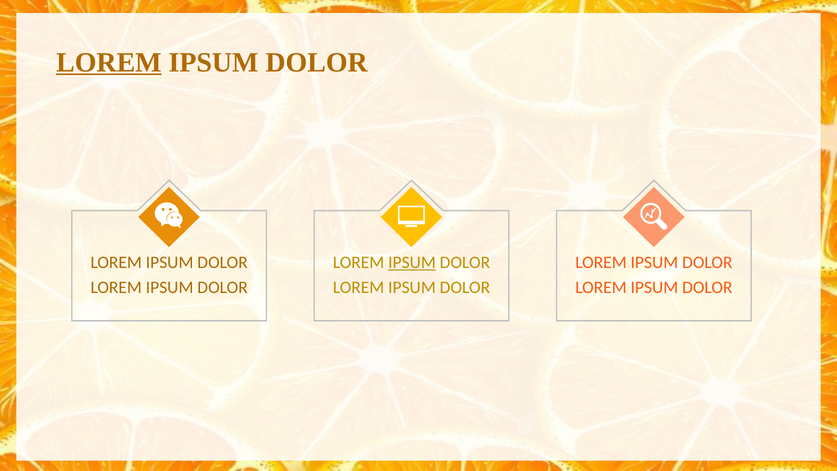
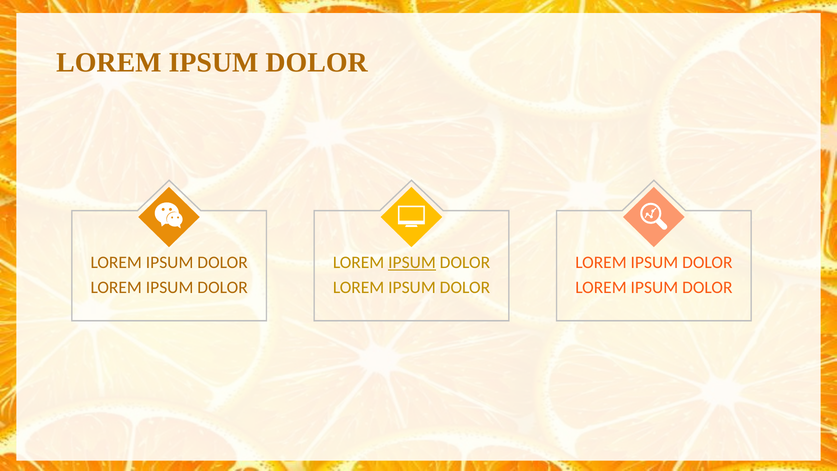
LOREM underline: present -> none (109, 62)
